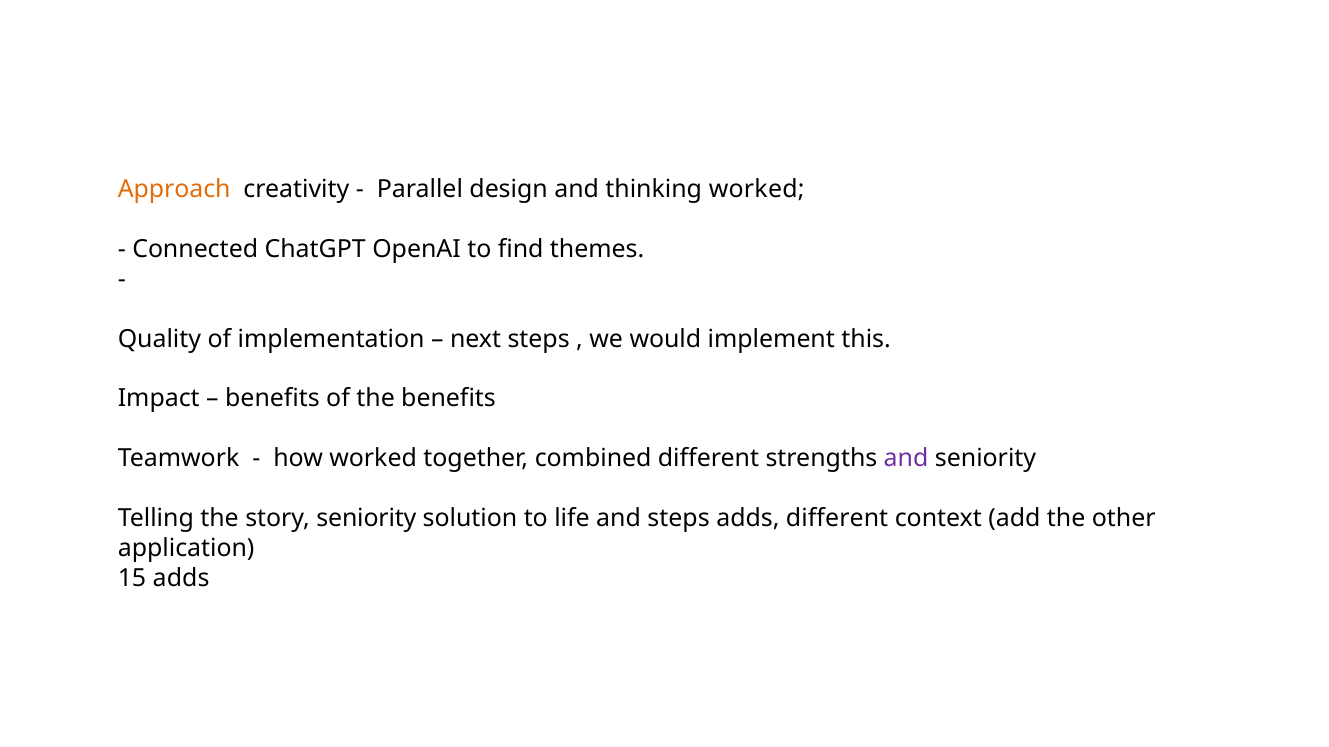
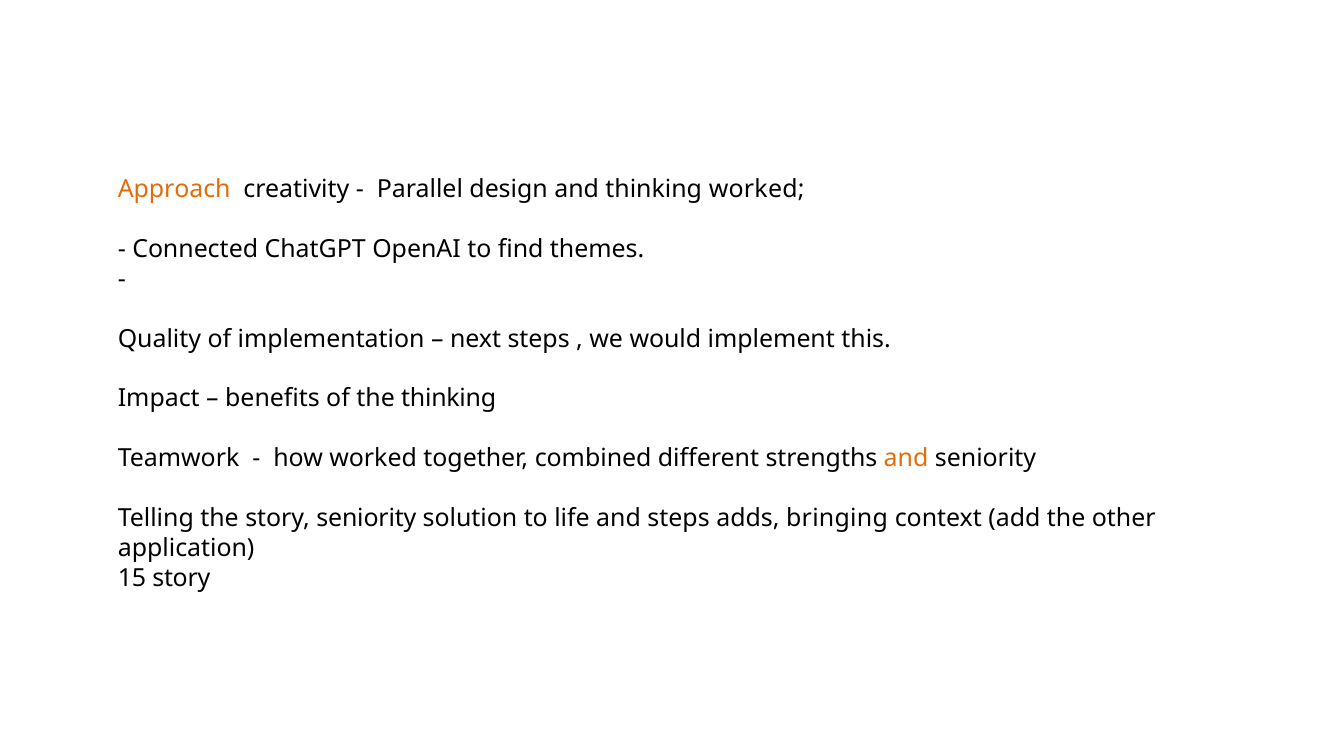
the benefits: benefits -> thinking (449, 399)
and colour: purple -> orange (906, 459)
adds different: different -> bringing (837, 519)
15 adds: adds -> story (181, 578)
